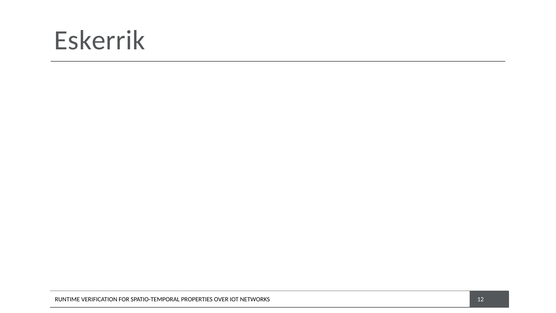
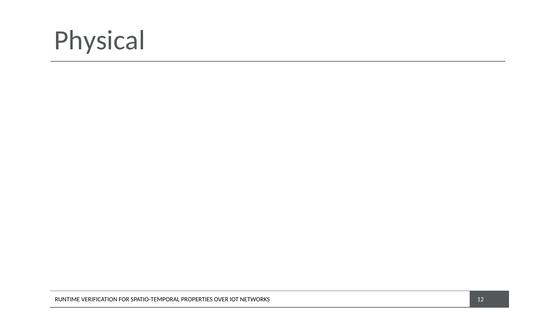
Eskerrik: Eskerrik -> Physical (100, 40)
